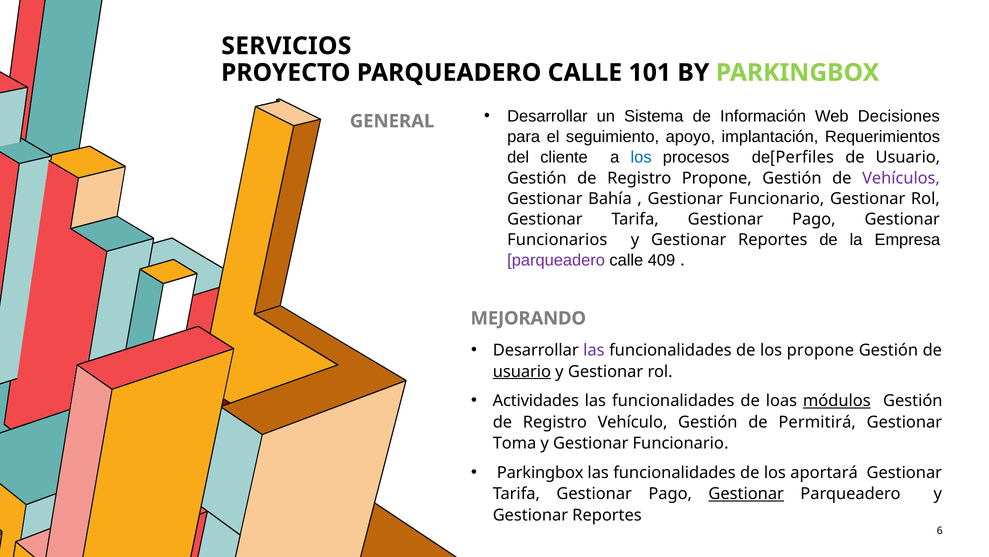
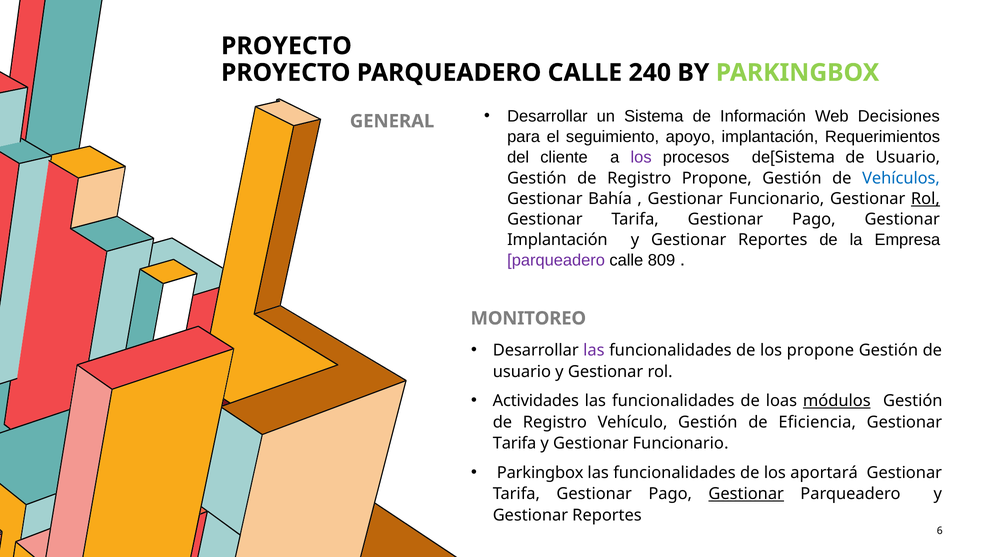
SERVICIOS: SERVICIOS -> PROYECTO (286, 46)
101: 101 -> 240 (650, 73)
los colour: blue -> purple (641, 157)
Perfiles: Perfiles -> Sistema (805, 157)
Vehículos colour: purple -> blue (901, 178)
Rol underline: none -> present (925, 198)
Funcionarios: Funcionarios -> Implantación (557, 240)
409: 409 -> 809 (662, 260)
MEJORANDO: MEJORANDO -> MONITOREO (528, 318)
usuario underline: present -> none (522, 371)
Permitirá: Permitirá -> Eficiencia (817, 422)
Toma: Toma -> Tarifa (515, 443)
